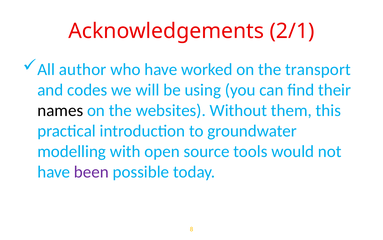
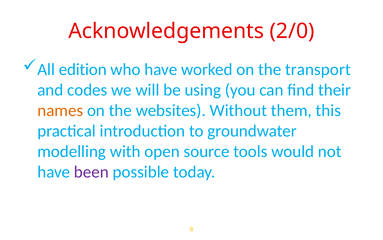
2/1: 2/1 -> 2/0 (292, 31)
author: author -> edition (83, 69)
names colour: black -> orange (60, 110)
